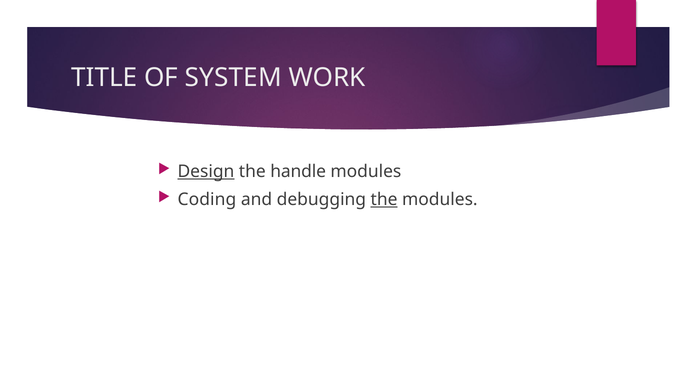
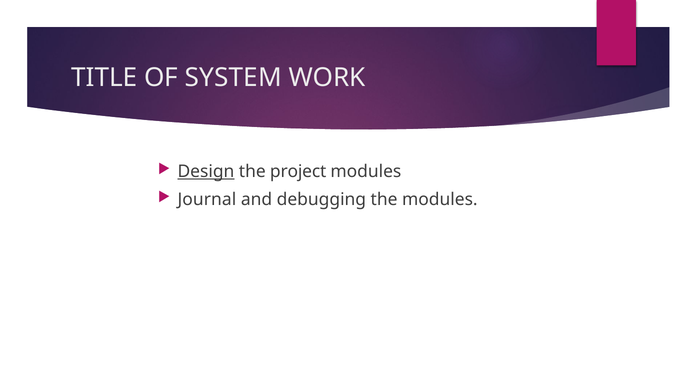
handle: handle -> project (298, 172)
Coding: Coding -> Journal (207, 200)
the underline: present -> none (384, 200)
